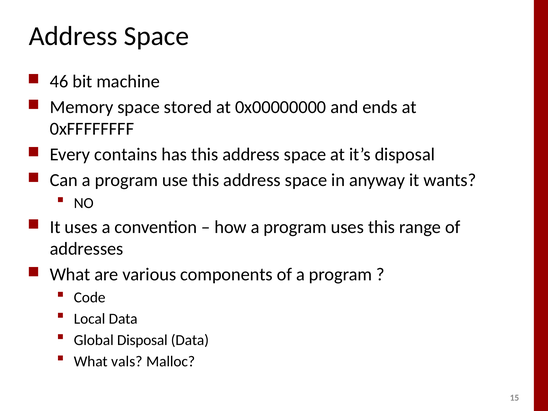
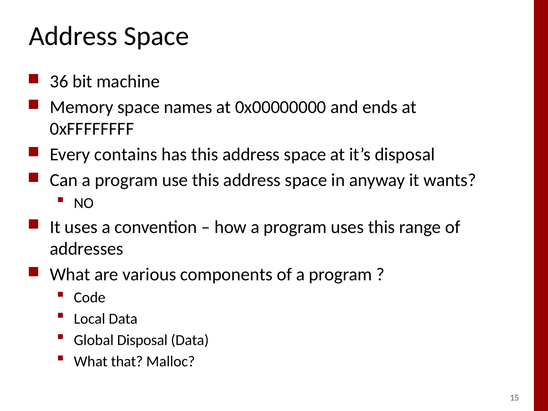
46: 46 -> 36 (59, 81)
stored: stored -> names (188, 107)
vals: vals -> that (127, 361)
